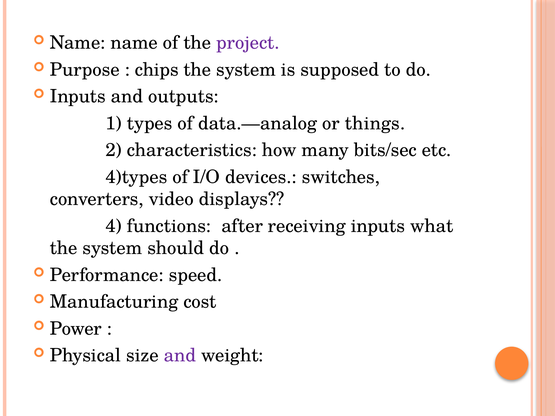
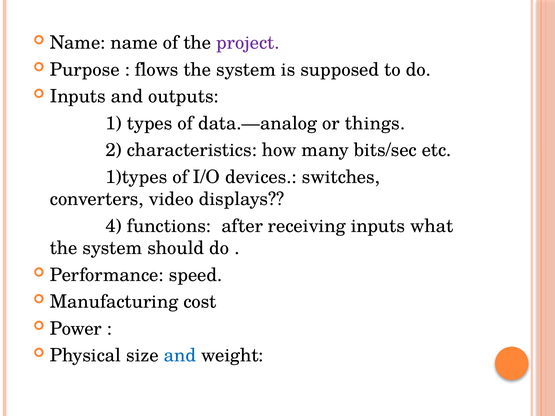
chips: chips -> flows (157, 70)
4)types: 4)types -> 1)types (136, 177)
and colour: purple -> blue (180, 356)
